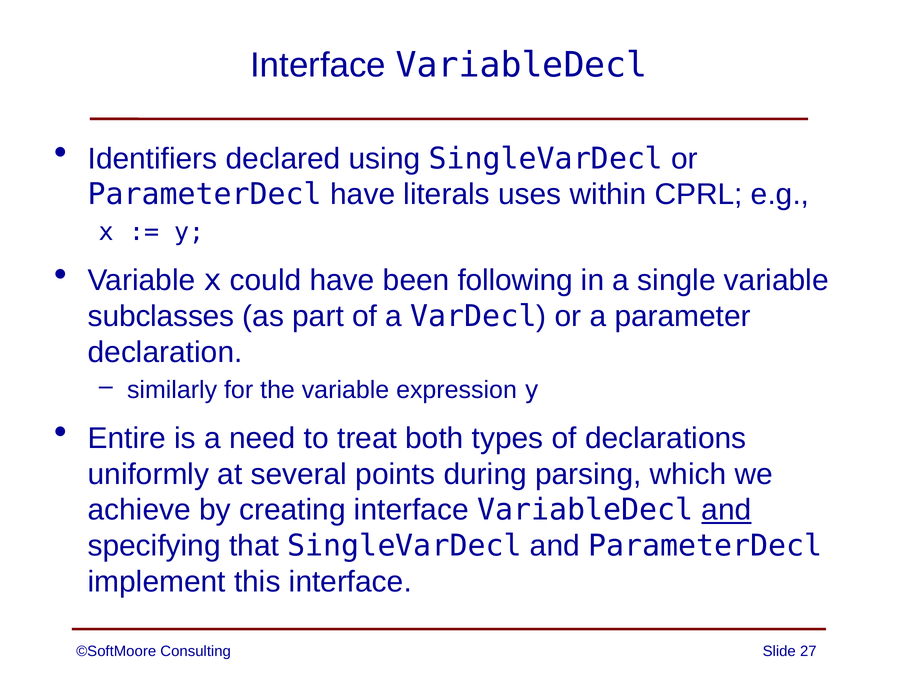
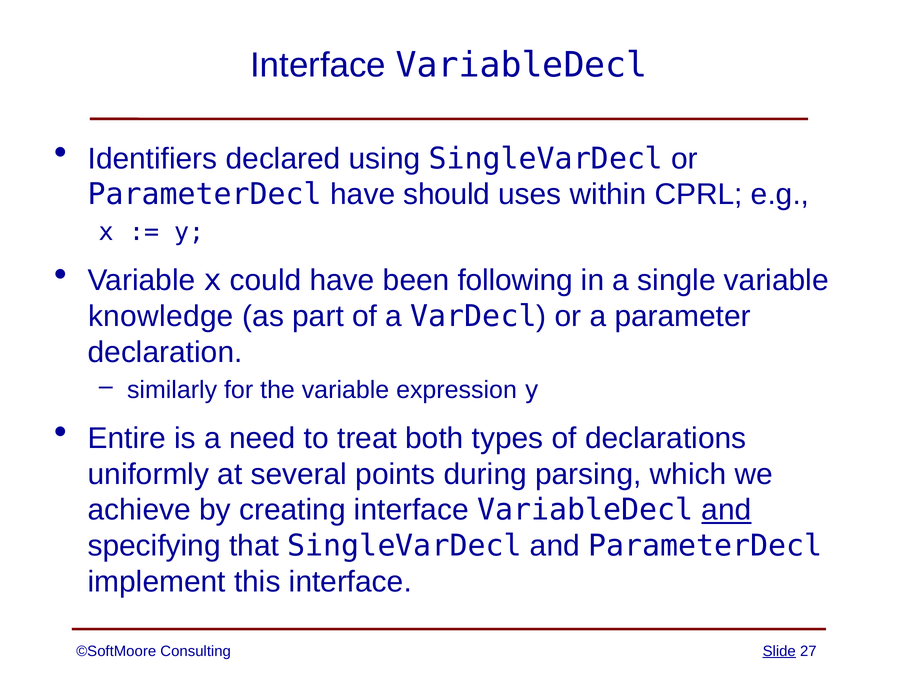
literals: literals -> should (447, 194)
subclasses: subclasses -> knowledge (161, 316)
Slide underline: none -> present (779, 651)
